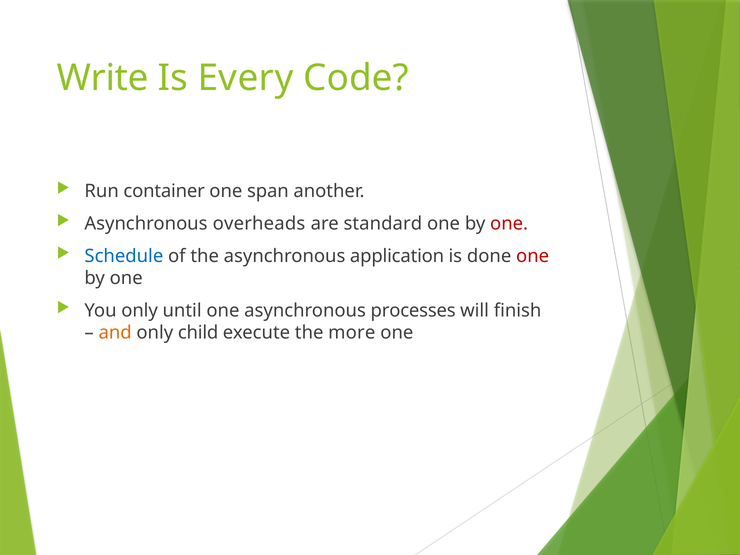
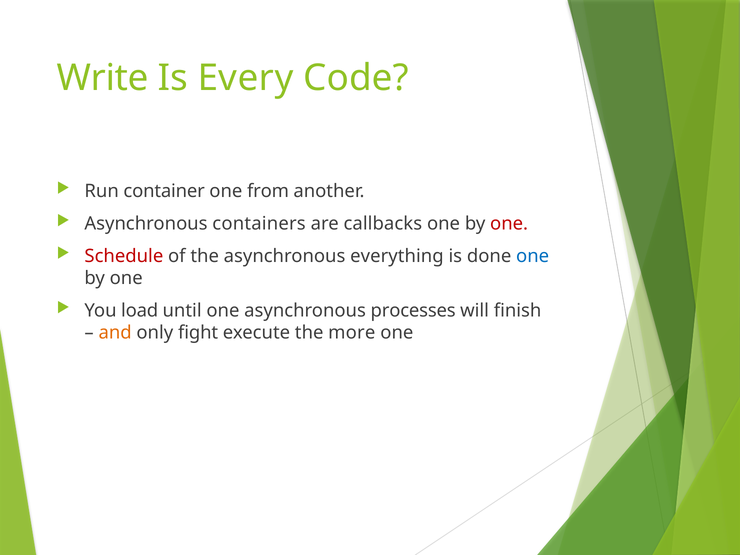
span: span -> from (268, 191)
overheads: overheads -> containers (259, 223)
standard: standard -> callbacks (383, 223)
Schedule colour: blue -> red (124, 256)
application: application -> everything (397, 256)
one colour: red -> blue (533, 256)
You only: only -> load (140, 311)
child: child -> fight (198, 333)
